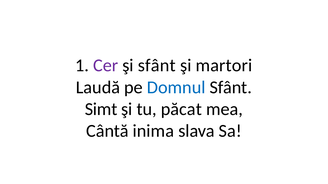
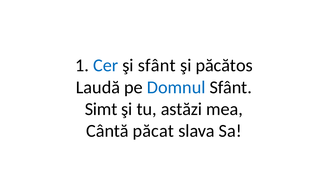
Cer colour: purple -> blue (106, 66)
martori: martori -> păcătos (224, 66)
păcat: păcat -> astăzi (181, 109)
inima: inima -> păcat (153, 131)
